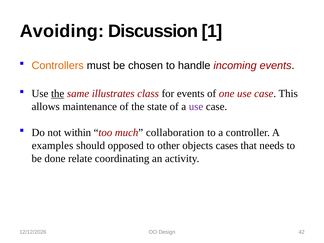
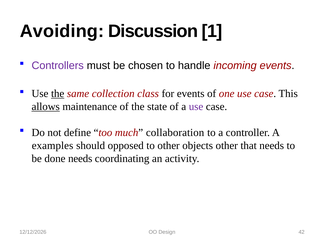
Controllers colour: orange -> purple (58, 66)
illustrates: illustrates -> collection (113, 94)
allows underline: none -> present (46, 107)
within: within -> define (77, 133)
objects cases: cases -> other (227, 145)
done relate: relate -> needs (80, 158)
